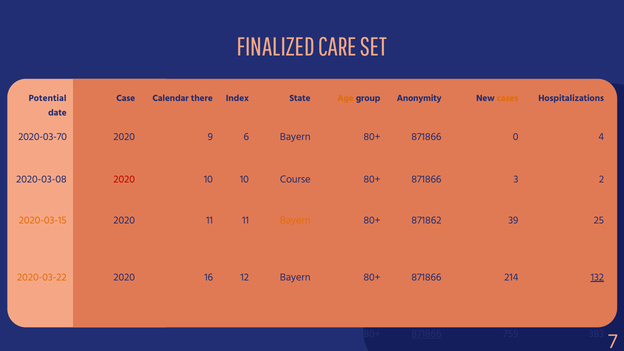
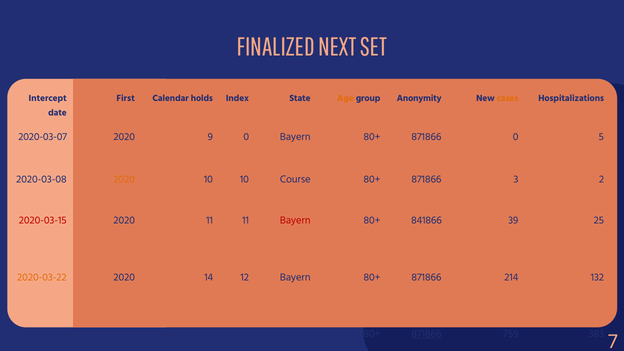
CARE: CARE -> NEXT (337, 47)
Potential: Potential -> Intercept (48, 98)
Case: Case -> First (126, 98)
there: there -> holds (202, 98)
2020-03-70: 2020-03-70 -> 2020-03-07 (43, 137)
9 6: 6 -> 0 (246, 137)
4: 4 -> 5 (601, 137)
2020 colour: red -> orange (124, 179)
2020-03-15 colour: orange -> red (43, 221)
Bayern colour: orange -> red (295, 221)
871862: 871862 -> 841866 (426, 221)
16: 16 -> 14 (209, 277)
132 underline: present -> none (597, 277)
